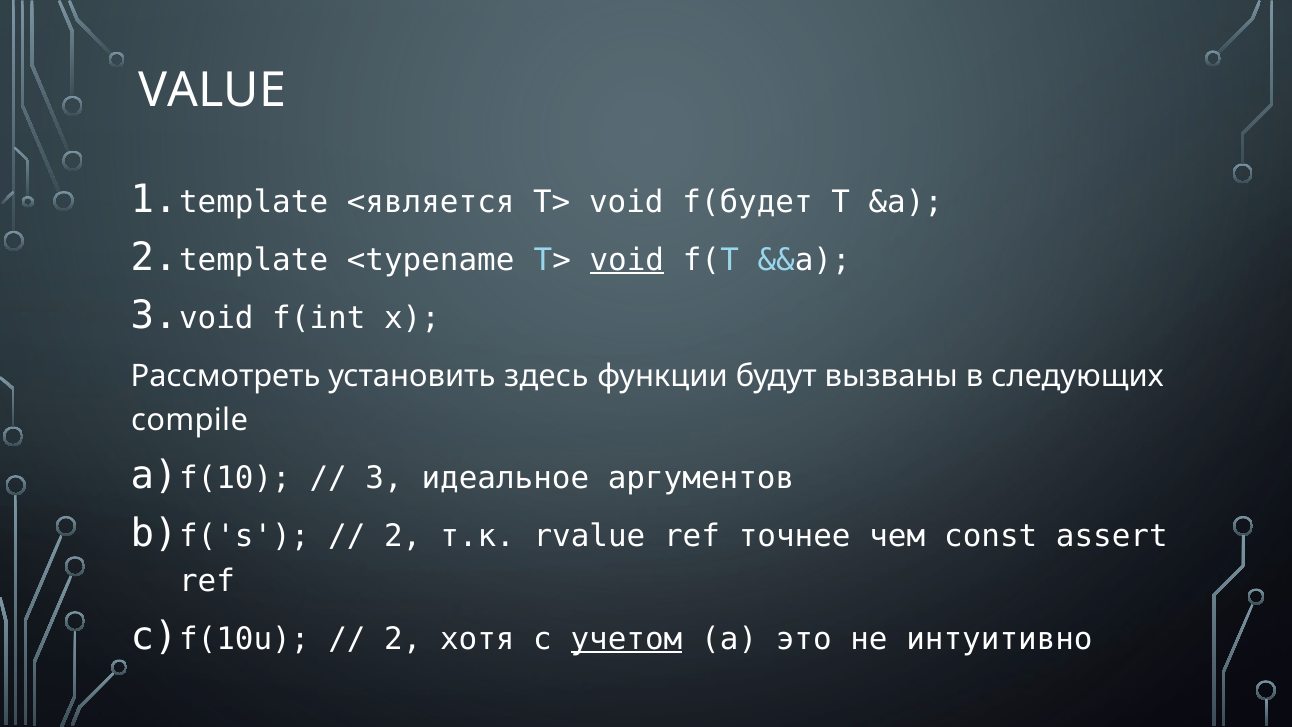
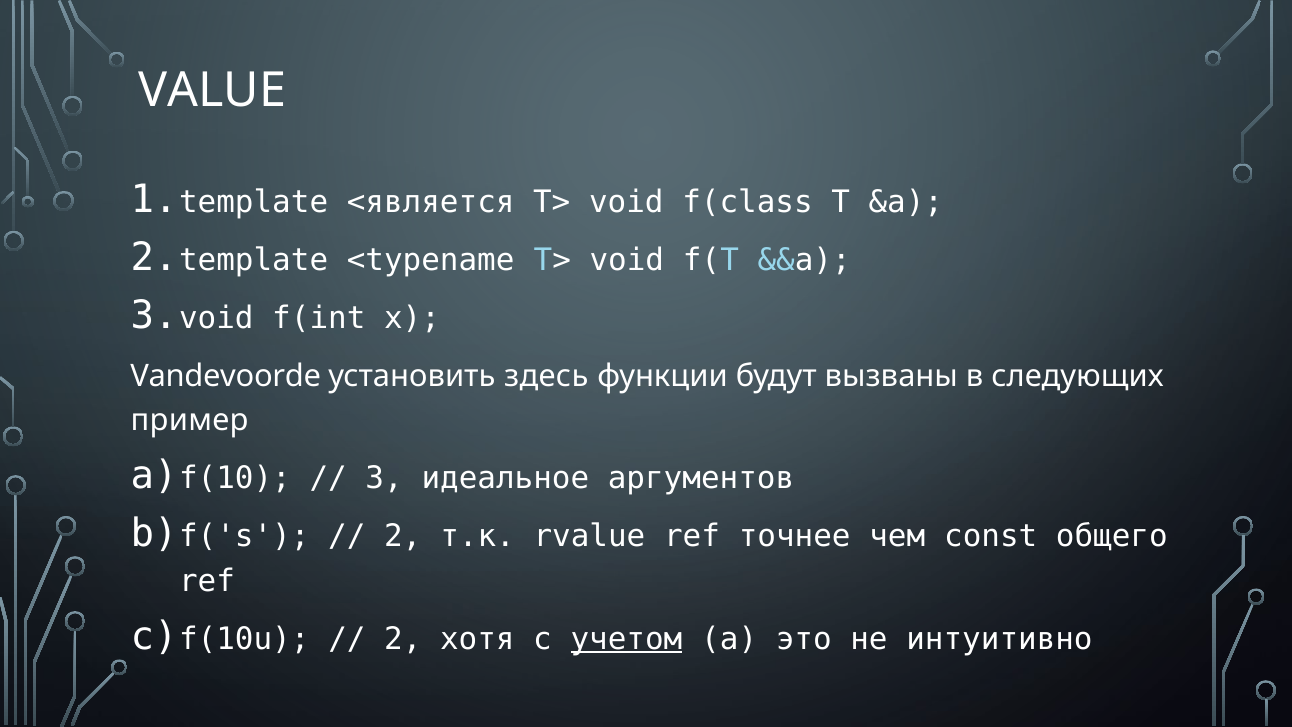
f(будет: f(будет -> f(class (747, 202)
void underline: present -> none (627, 260)
Рассмотреть: Рассмотреть -> Vandevoorde (226, 376)
compile: compile -> пример (190, 420)
assert: assert -> общего (1112, 536)
